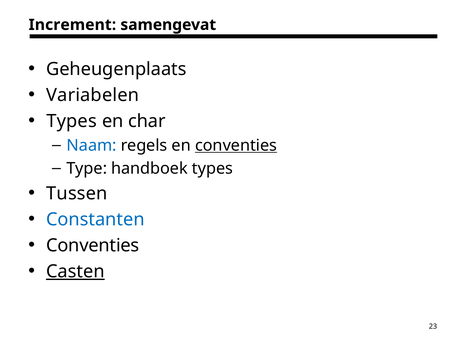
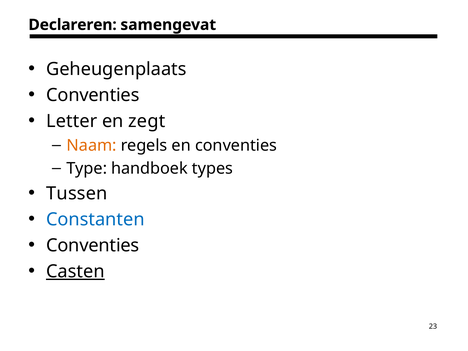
Increment: Increment -> Declareren (73, 25)
Variabelen: Variabelen -> Conventies (93, 95)
Types: Types -> Letter (72, 121)
char: char -> zegt (147, 121)
Naam colour: blue -> orange (92, 145)
conventies underline: present -> none (236, 145)
